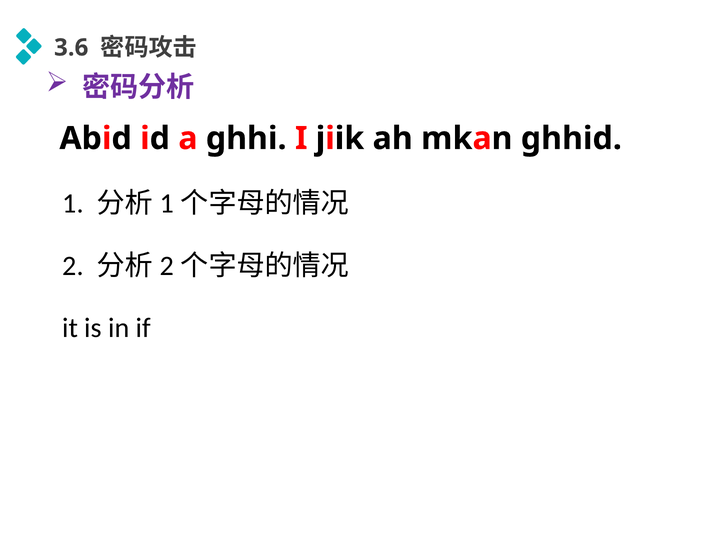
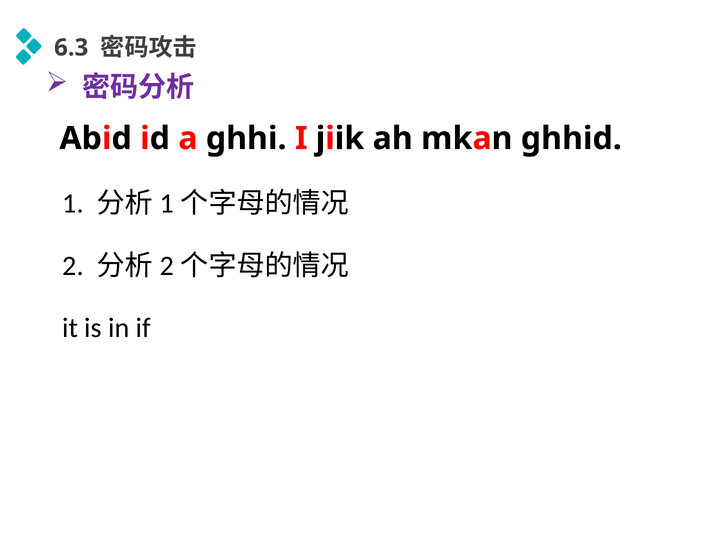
3.6: 3.6 -> 6.3 (71, 48)
